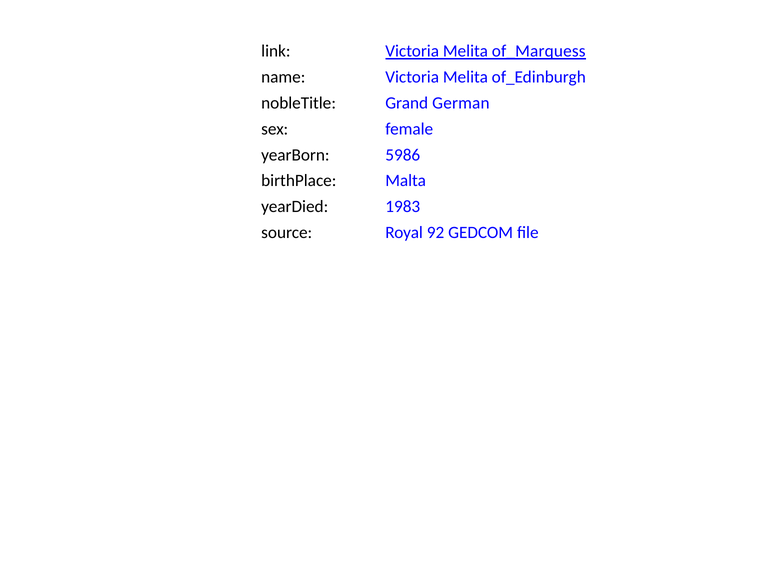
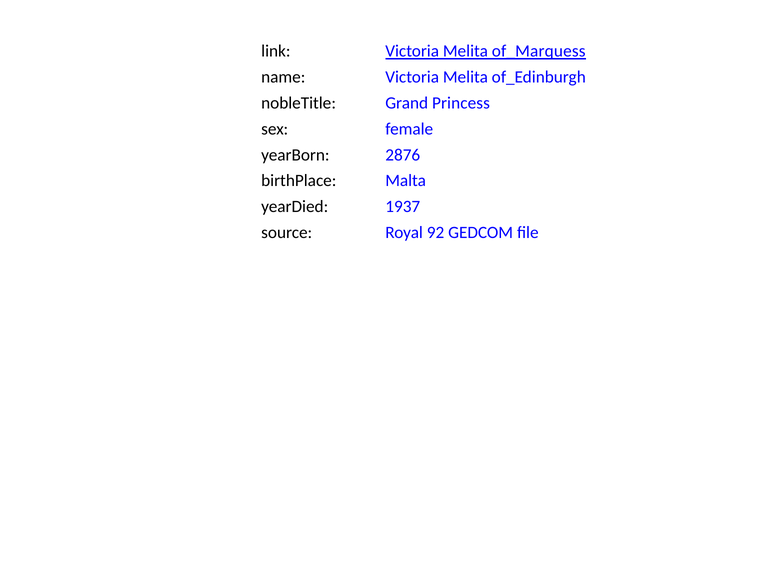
German: German -> Princess (461, 103)
5986: 5986 -> 2876 (403, 155)
1983: 1983 -> 1937 (403, 207)
